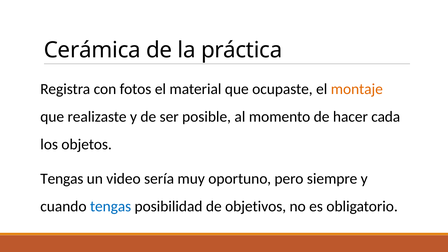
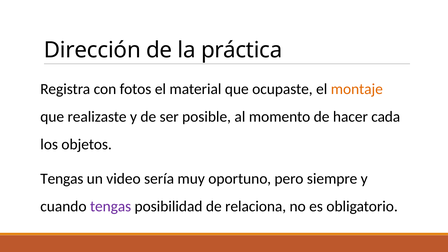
Cerámica: Cerámica -> Dirección (92, 50)
tengas colour: blue -> purple (111, 206)
objetivos: objetivos -> relaciona (256, 206)
